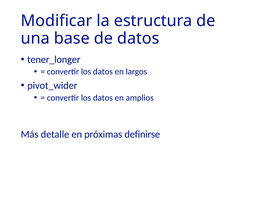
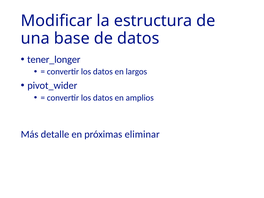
definirse: definirse -> eliminar (142, 134)
